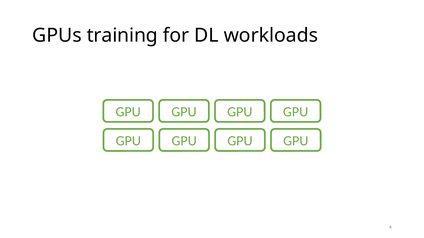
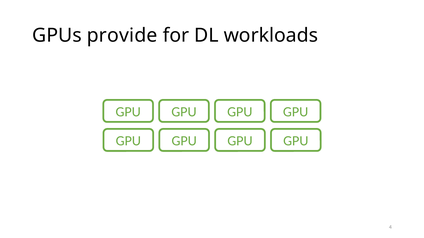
training: training -> provide (122, 36)
